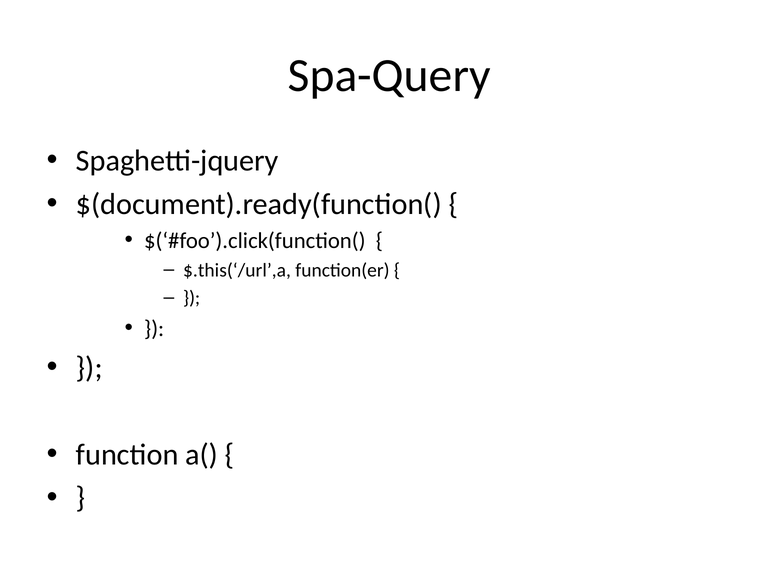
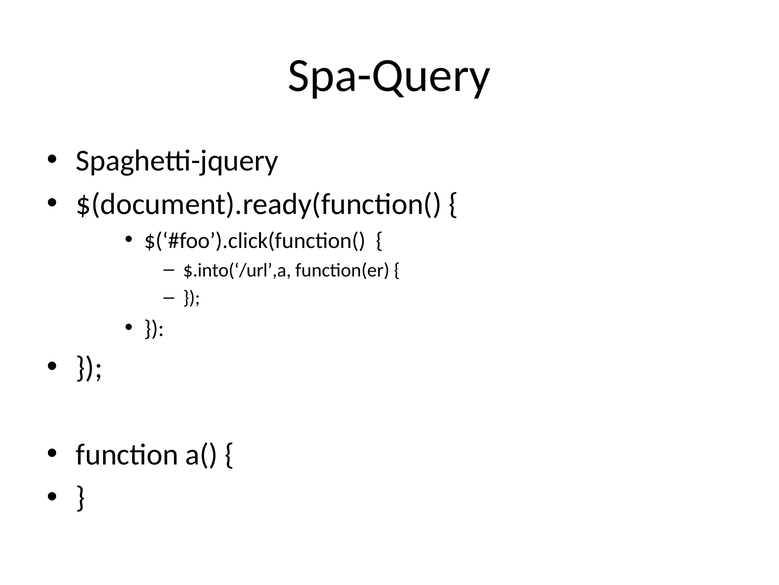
$.this(‘/url’,a: $.this(‘/url’,a -> $.into(‘/url’,a (237, 270)
